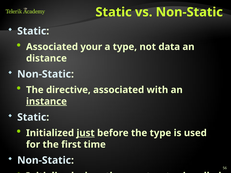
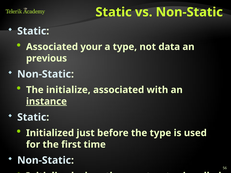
distance: distance -> previous (47, 58)
directive: directive -> initialize (68, 90)
just underline: present -> none (86, 133)
